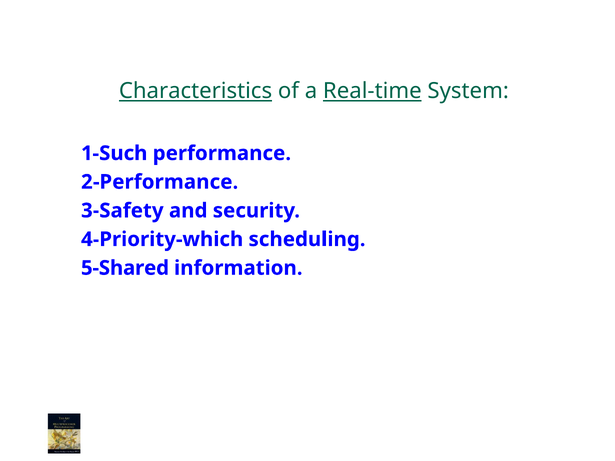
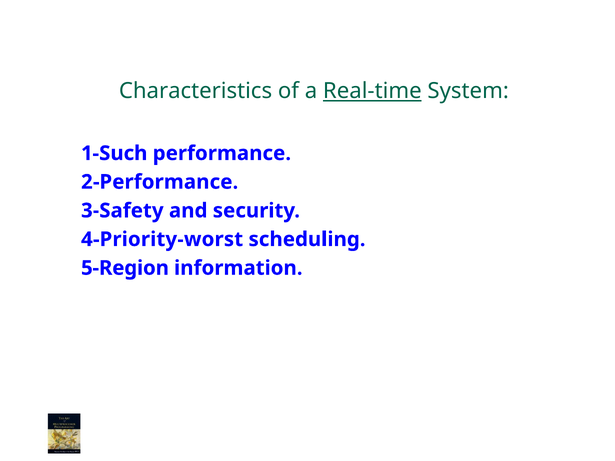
Characteristics underline: present -> none (196, 91)
4-Priority-which: 4-Priority-which -> 4-Priority-worst (162, 239)
5-Shared: 5-Shared -> 5-Region (125, 268)
